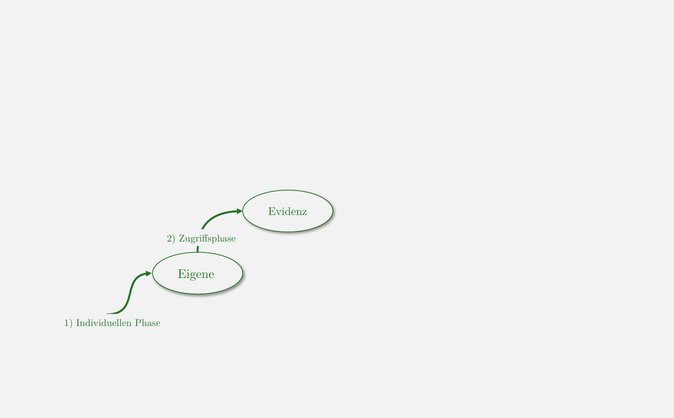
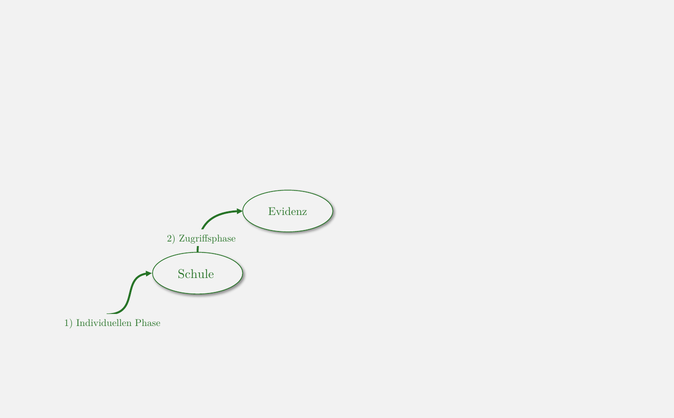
Eigene: Eigene -> Schule (196, 274)
